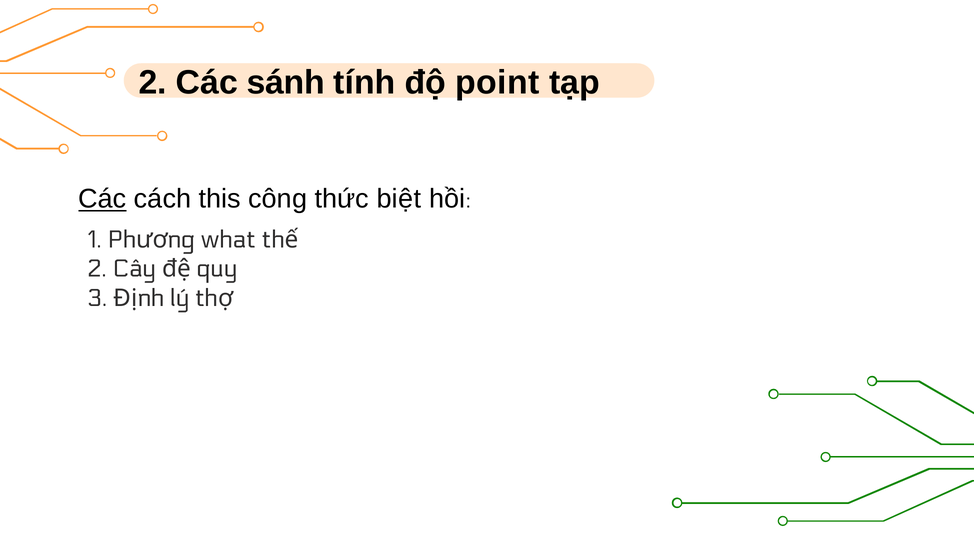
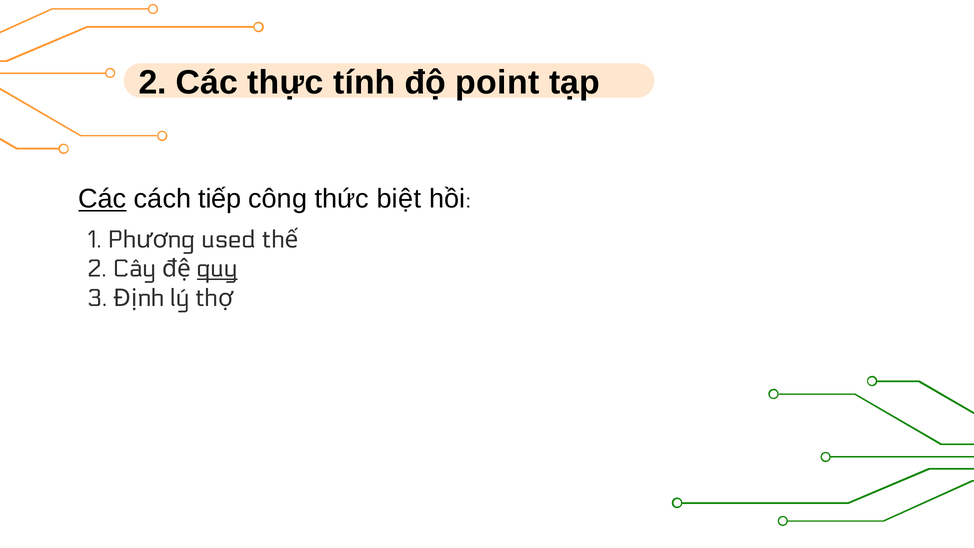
sánh: sánh -> thực (285, 83)
this: this -> tiếp (220, 199)
what: what -> used (229, 240)
quy underline: none -> present (217, 269)
